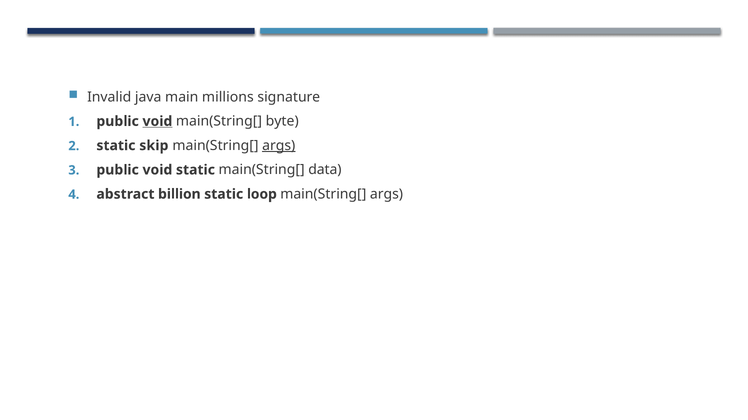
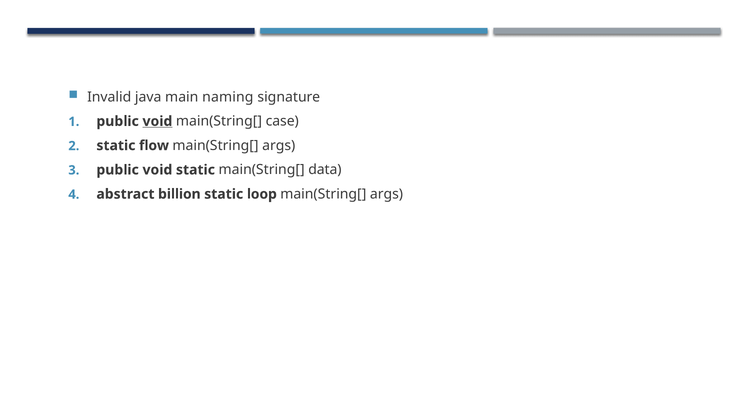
millions: millions -> naming (228, 97)
byte: byte -> case (282, 121)
skip: skip -> flow (154, 146)
args underline: present -> none (279, 146)
